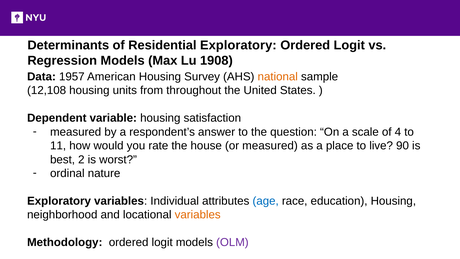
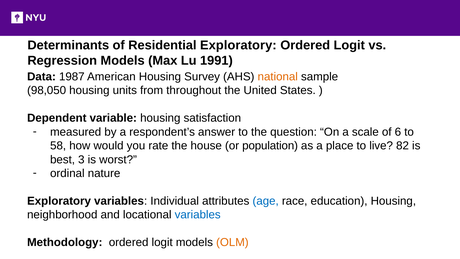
1908: 1908 -> 1991 (216, 61)
1957: 1957 -> 1987 (72, 77)
12,108: 12,108 -> 98,050 (47, 90)
4: 4 -> 6 (398, 132)
11: 11 -> 58 (58, 146)
or measured: measured -> population (270, 146)
90: 90 -> 82 (403, 146)
2: 2 -> 3 (81, 159)
variables colour: orange -> blue (198, 215)
OLM colour: purple -> orange (232, 242)
